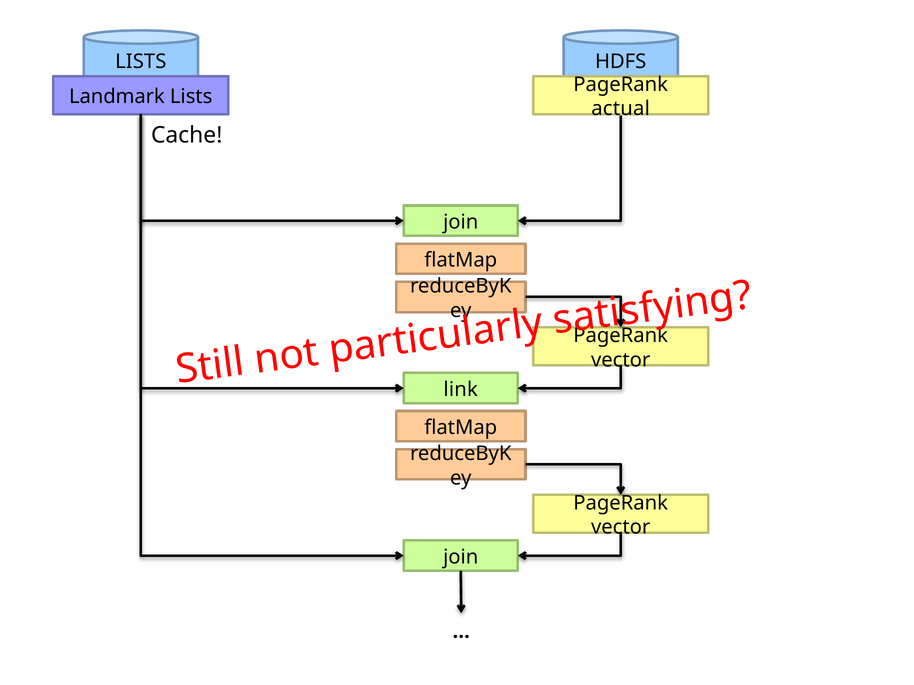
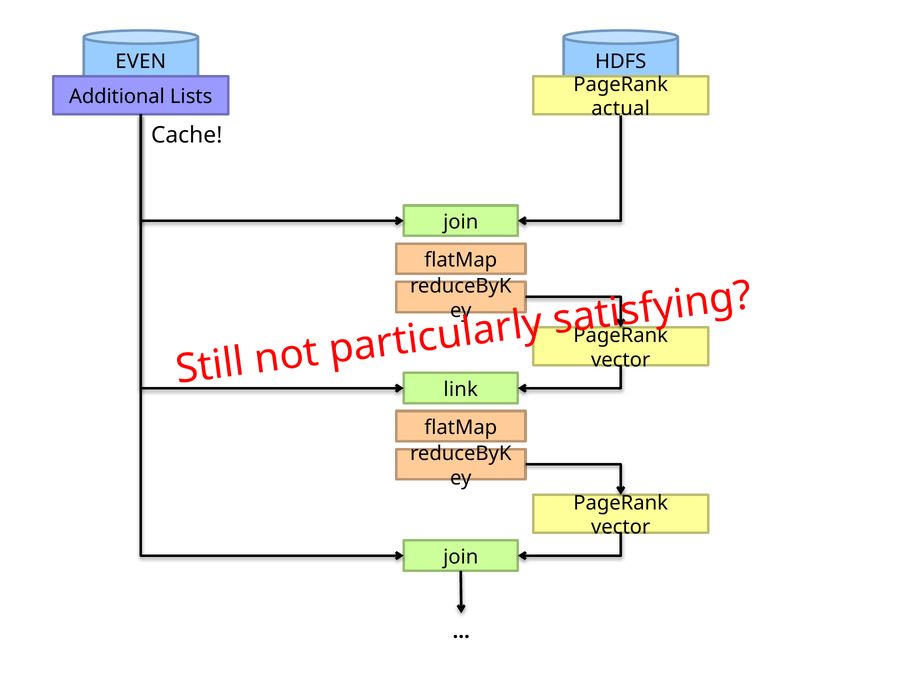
LISTS: LISTS -> EVEN (141, 62)
Landmark: Landmark -> Additional (117, 97)
